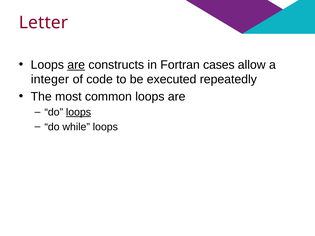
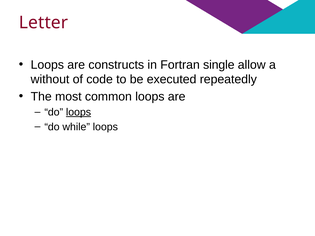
are underline: present -> none (76, 65)
cases: cases -> single (219, 65)
integer: integer -> without (50, 80)
